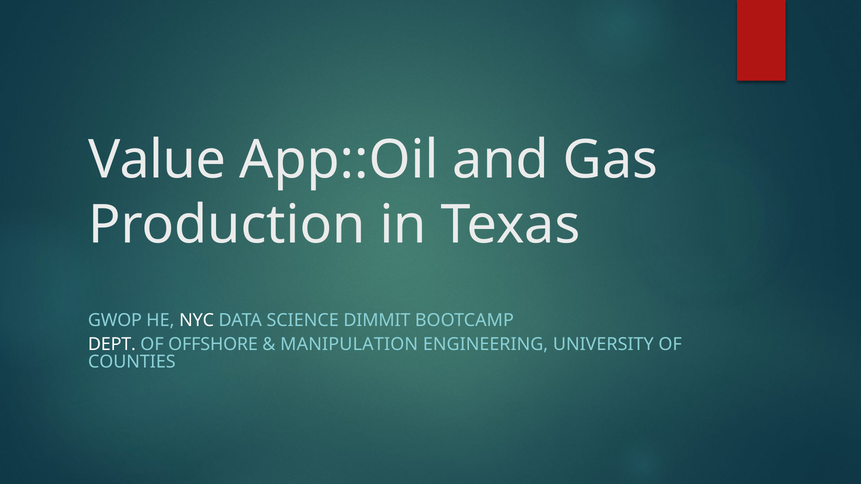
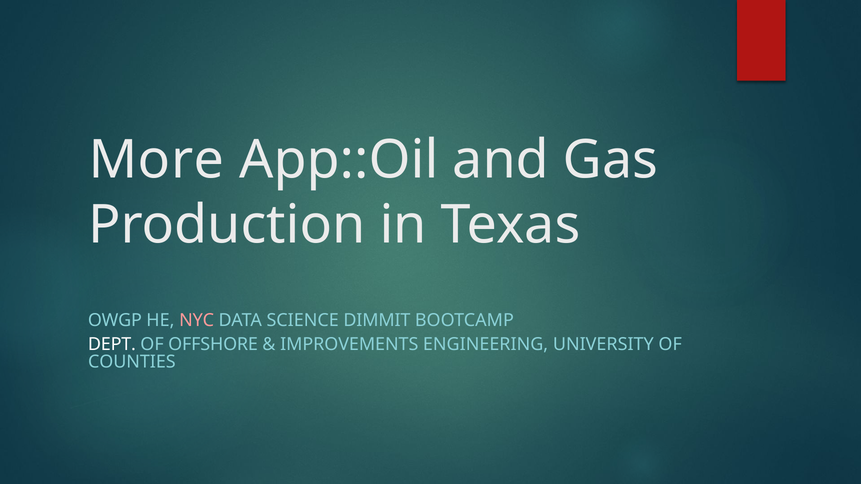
Value: Value -> More (156, 160)
GWOP: GWOP -> OWGP (115, 320)
NYC colour: white -> pink (197, 320)
MANIPULATION: MANIPULATION -> IMPROVEMENTS (349, 345)
